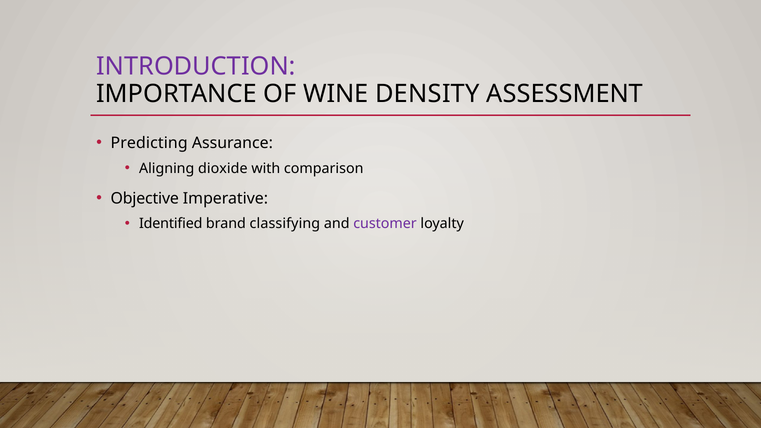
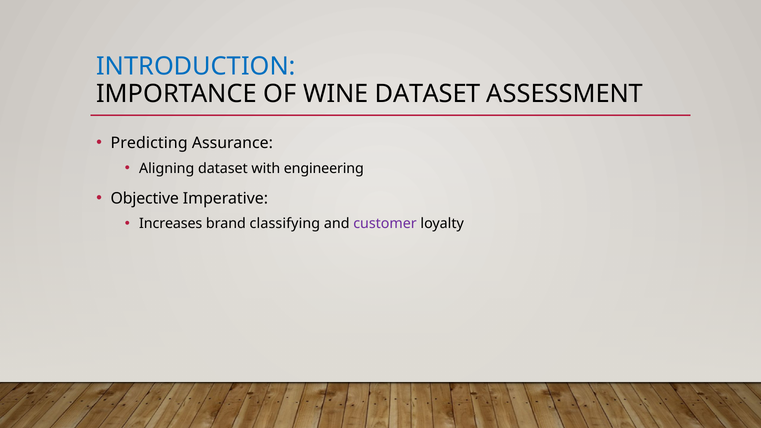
INTRODUCTION colour: purple -> blue (196, 67)
WINE DENSITY: DENSITY -> DATASET (428, 94)
Aligning dioxide: dioxide -> dataset (223, 168)
comparison: comparison -> engineering (324, 168)
Identified: Identified -> Increases (171, 224)
